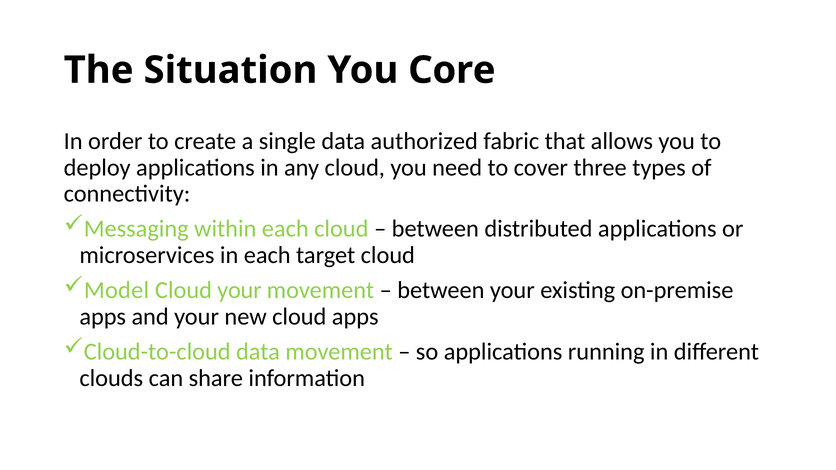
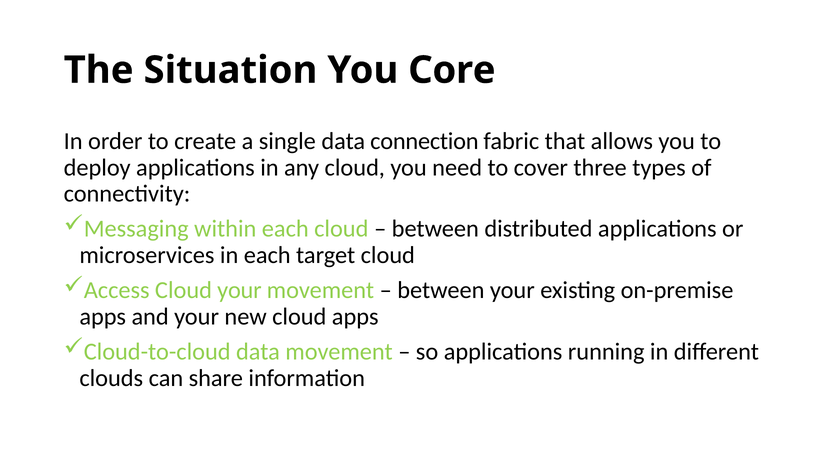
authorized: authorized -> connection (424, 141)
Model: Model -> Access (117, 290)
